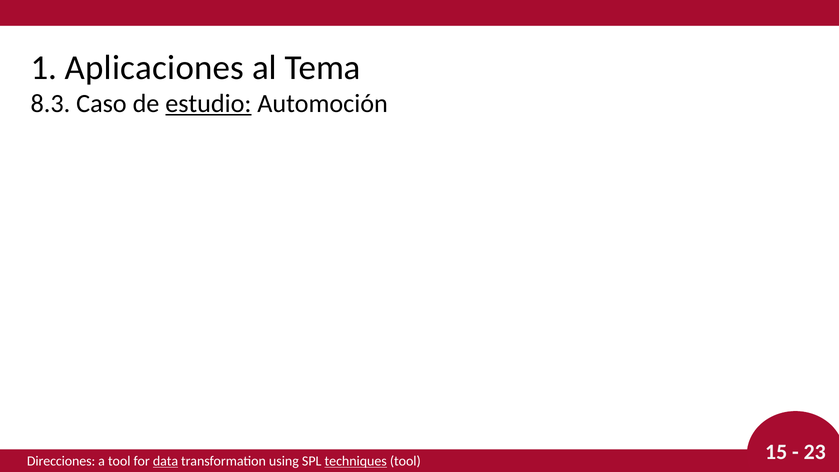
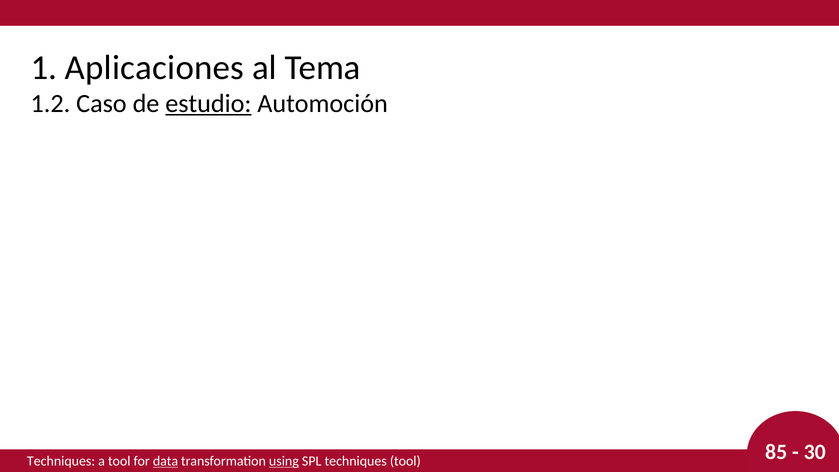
8.3: 8.3 -> 1.2 (50, 104)
Direcciones: Direcciones -> Techniques (61, 461)
using underline: none -> present (284, 461)
techniques underline: present -> none (356, 461)
15: 15 -> 85 (776, 452)
23: 23 -> 30 (815, 452)
